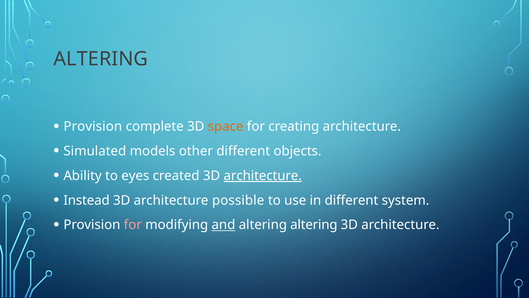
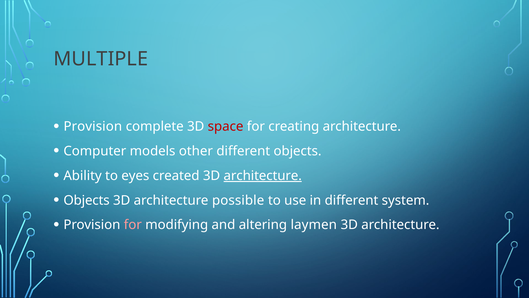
ALTERING: ALTERING -> MULTIPLE (101, 59)
space colour: orange -> red (226, 126)
Simulated: Simulated -> Computer (95, 151)
Instead: Instead -> Objects (87, 200)
and underline: present -> none (223, 225)
altering altering: altering -> laymen (314, 225)
